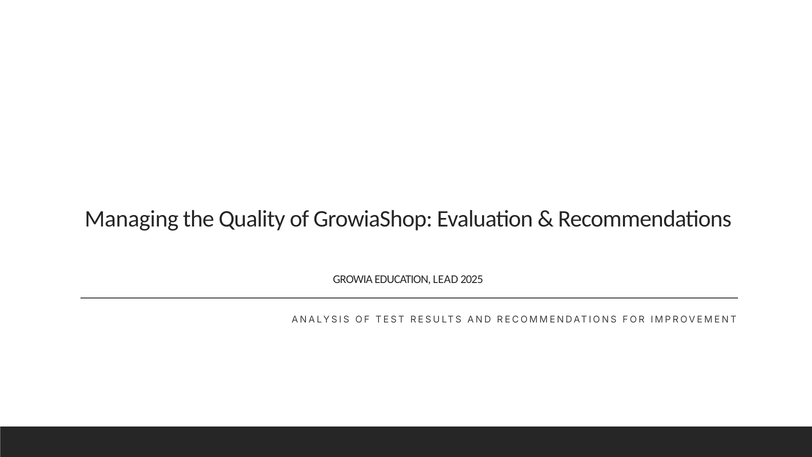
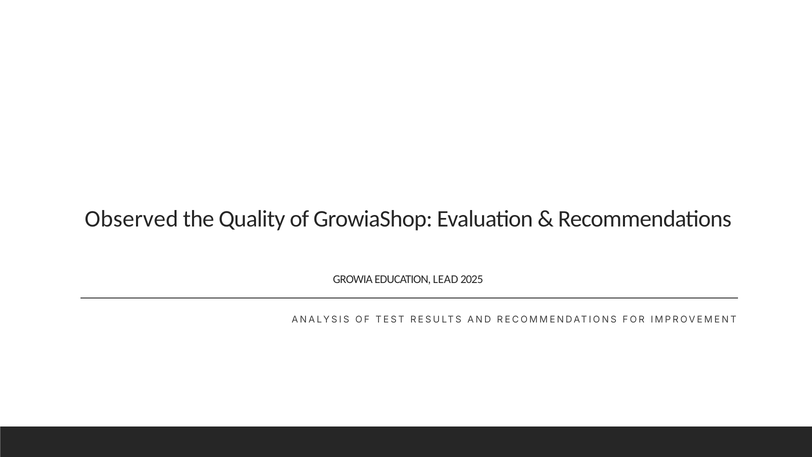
Managing: Managing -> Observed (131, 219)
